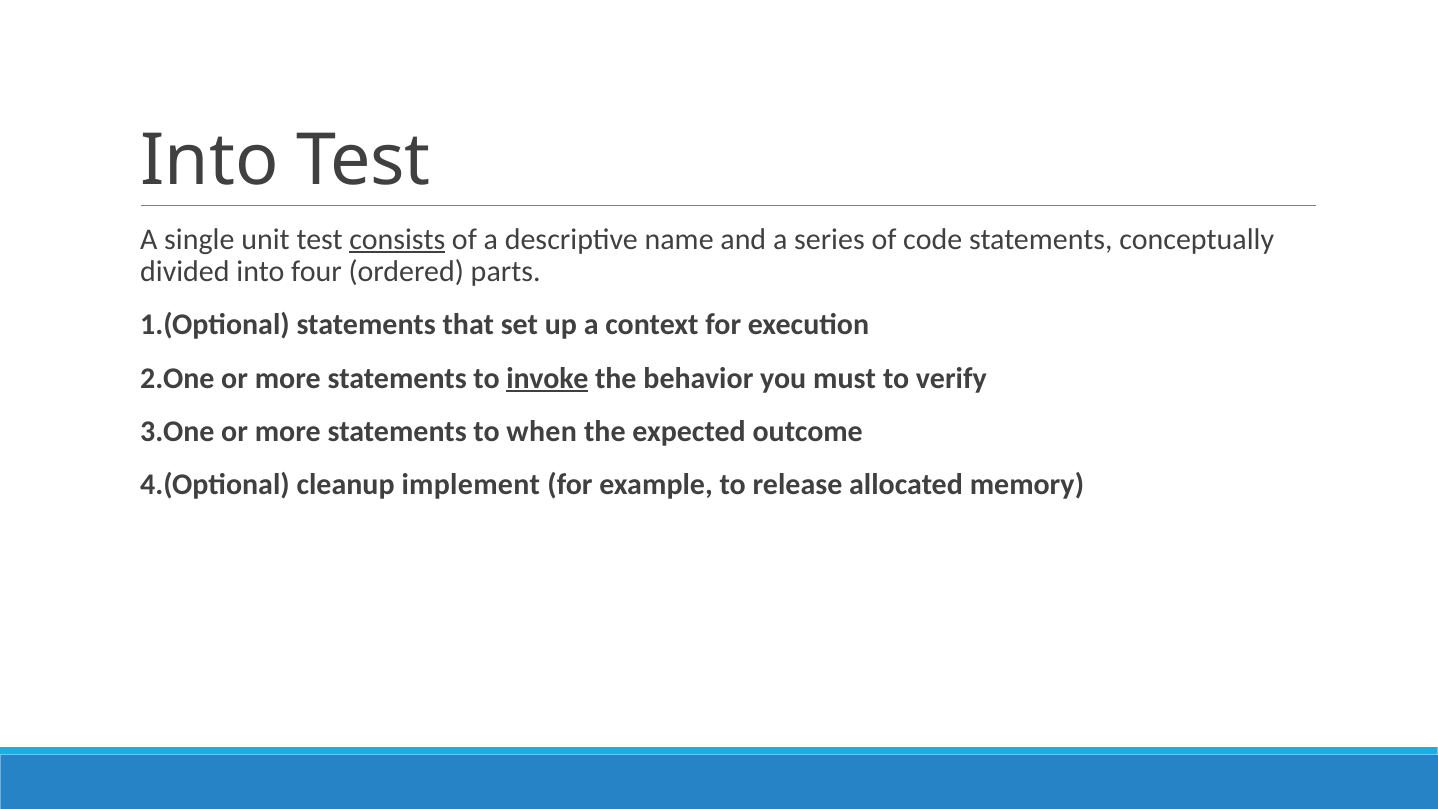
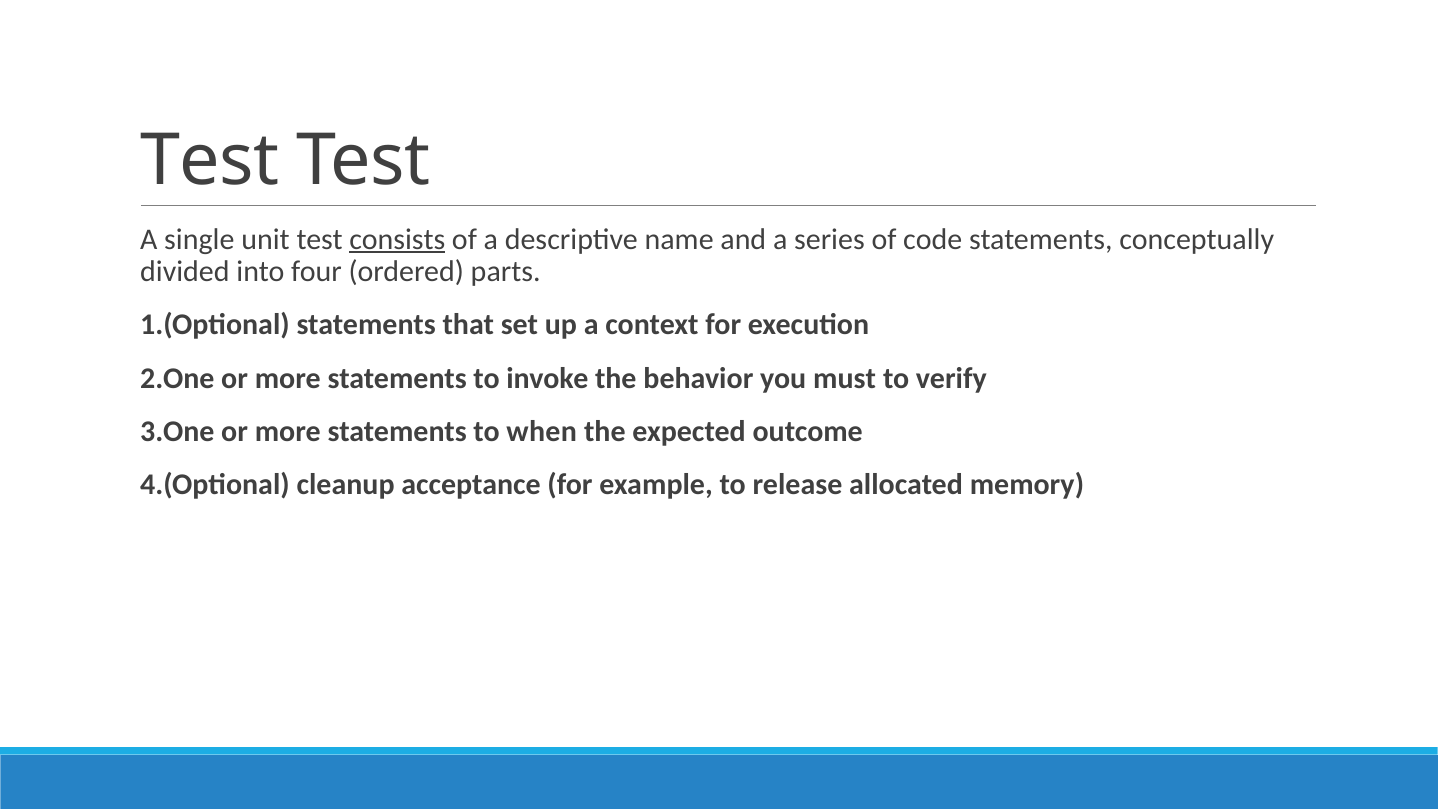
Into: Into -> Test (210, 161)
invoke underline: present -> none (548, 378)
implement: implement -> acceptance (471, 485)
